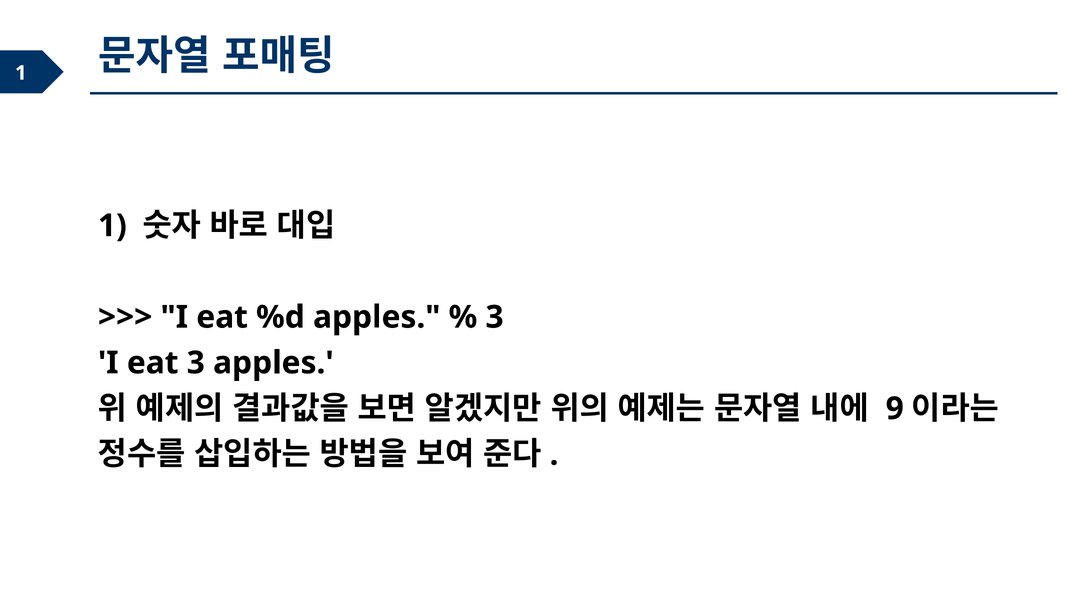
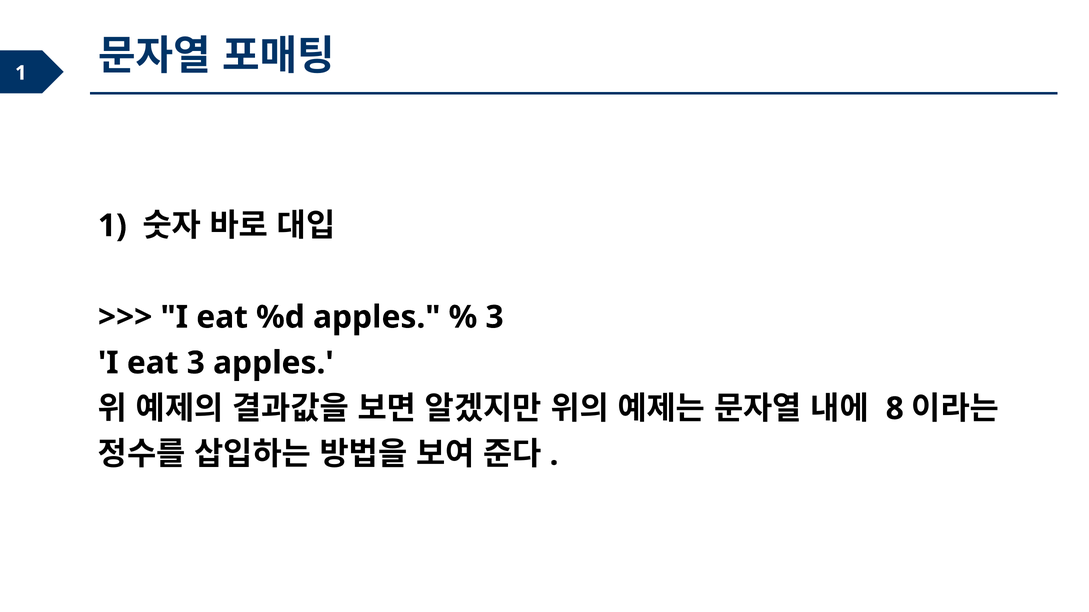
9: 9 -> 8 (895, 409)
